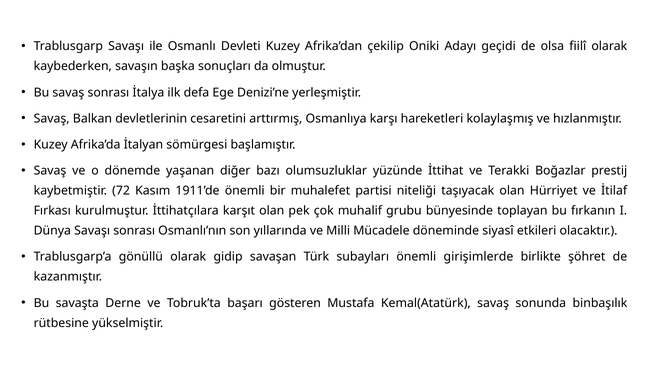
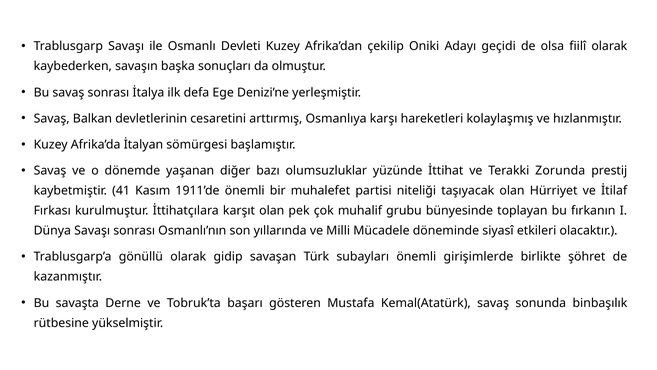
Boğazlar: Boğazlar -> Zorunda (560, 171)
72: 72 -> 41 (121, 191)
